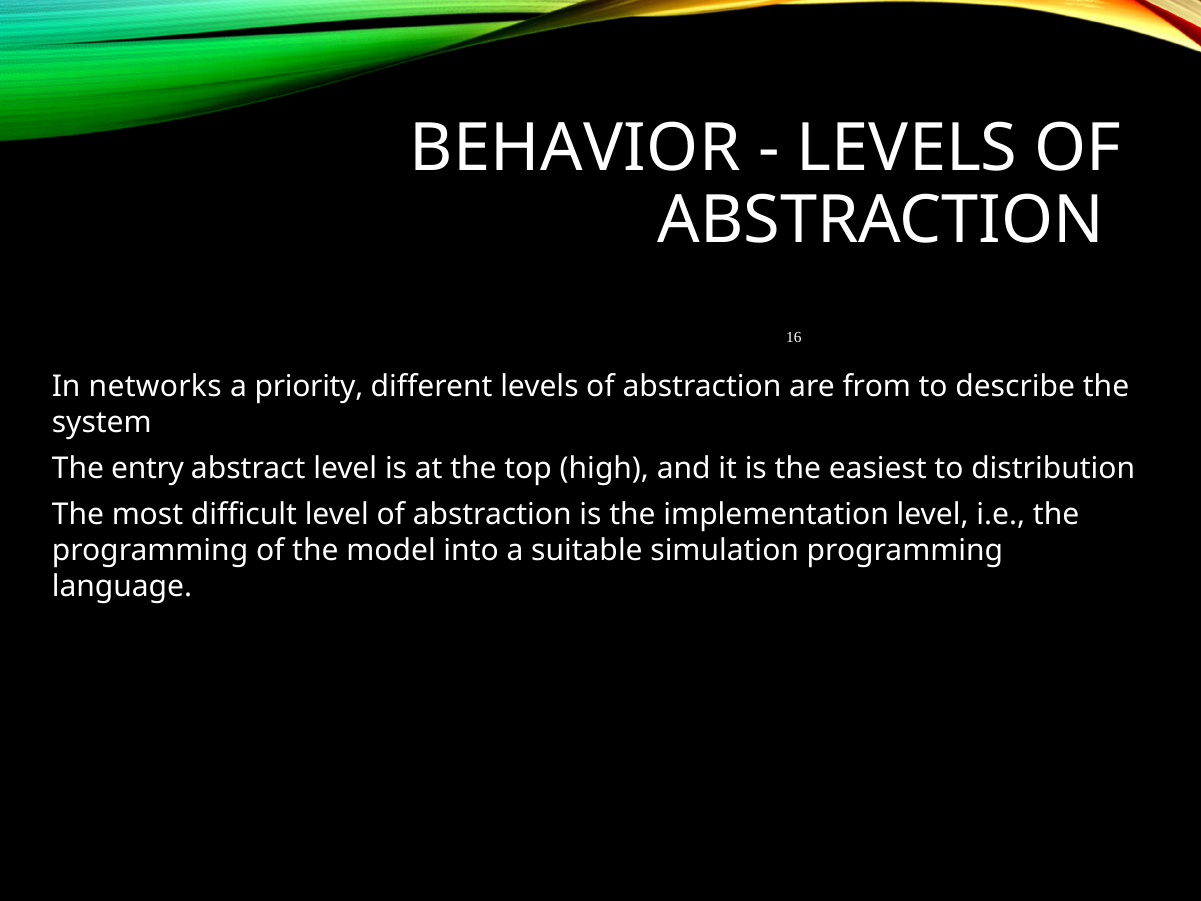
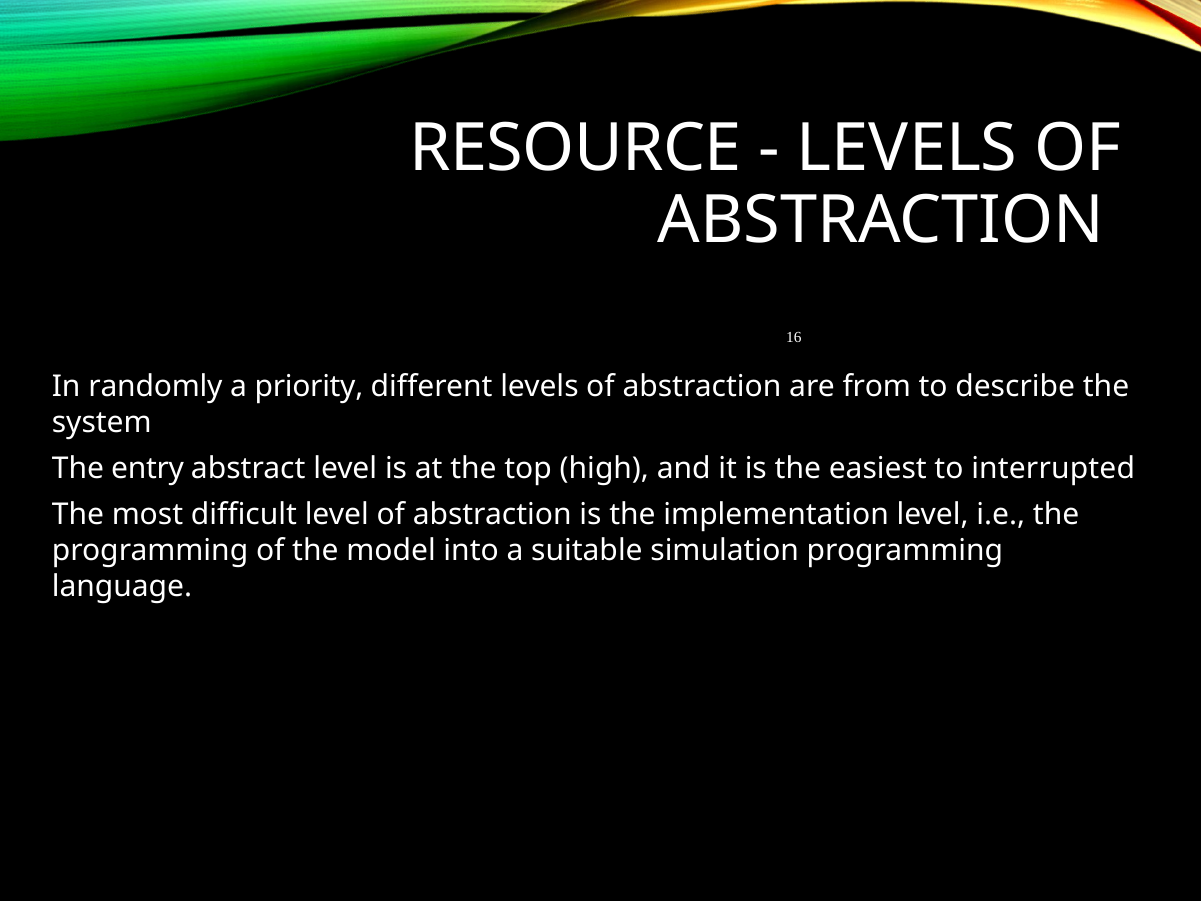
BEHAVIOR: BEHAVIOR -> RESOURCE (576, 149)
networks: networks -> randomly (155, 386)
distribution: distribution -> interrupted (1053, 468)
